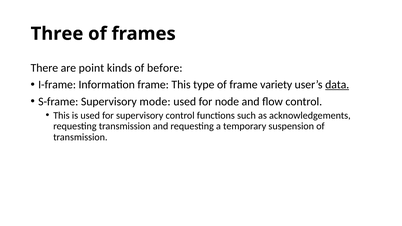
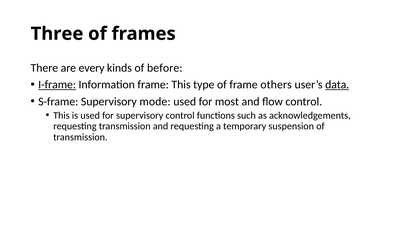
point: point -> every (92, 68)
I-frame underline: none -> present (57, 85)
variety: variety -> others (276, 85)
node: node -> most (227, 102)
